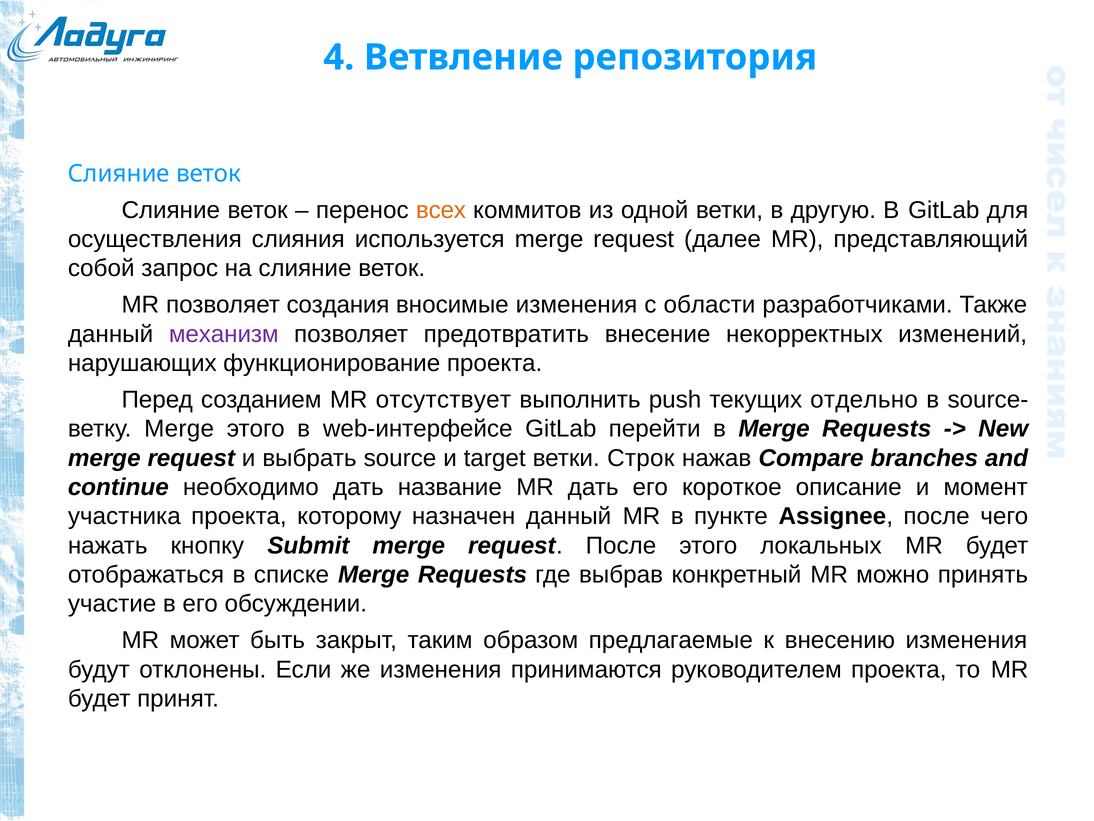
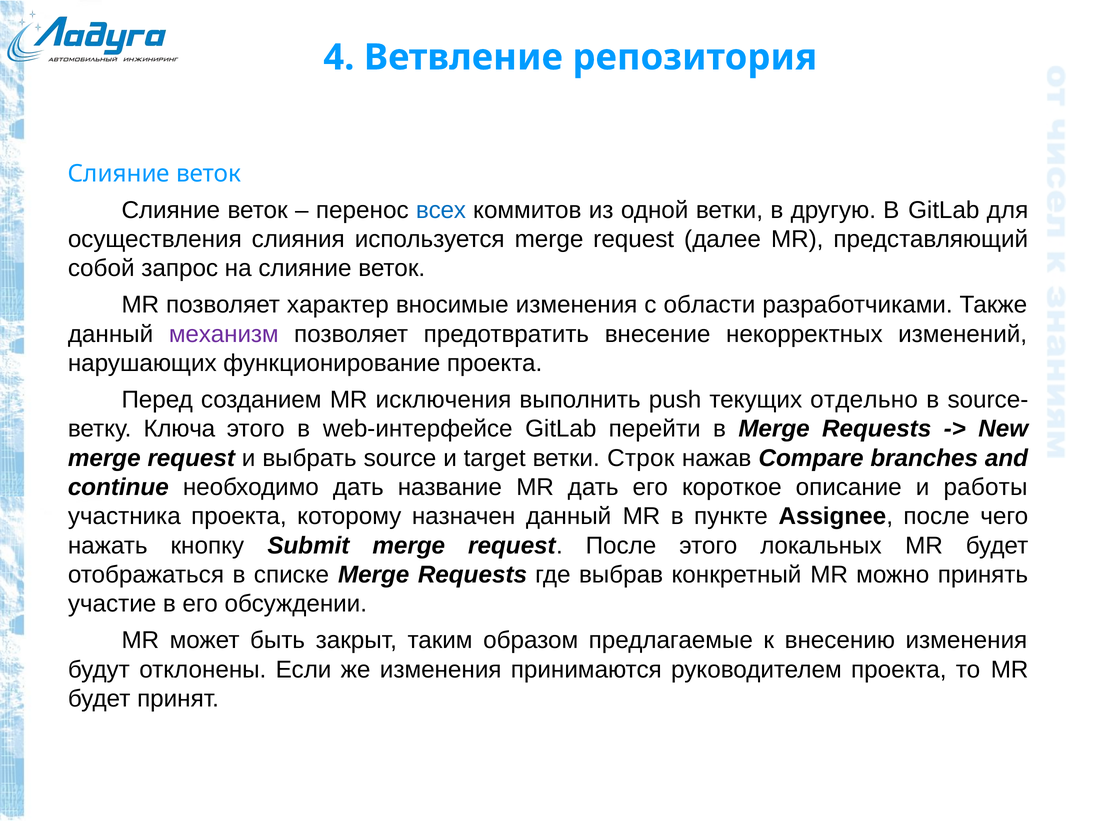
всех colour: orange -> blue (441, 210)
создания: создания -> характер (338, 305)
отсутствует: отсутствует -> исключения (443, 399)
Merge: Merge -> Ключа (179, 429)
момент: момент -> работы (985, 487)
